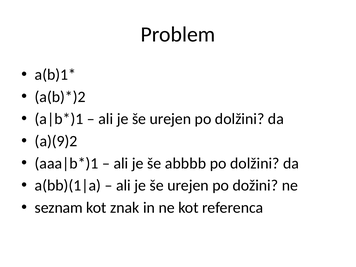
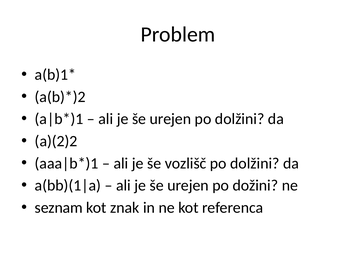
a)(9)2: a)(9)2 -> a)(2)2 (56, 141)
abbbb: abbbb -> vozlišč (186, 163)
